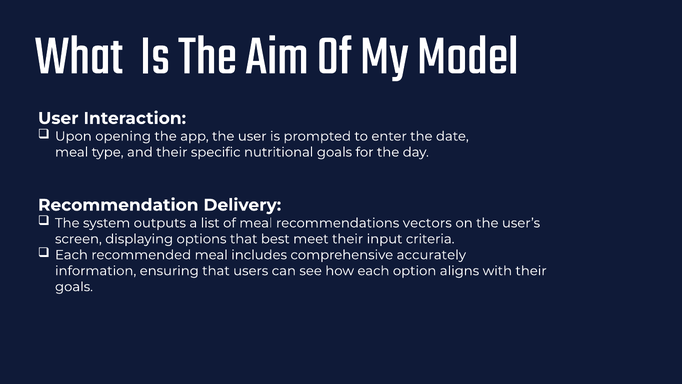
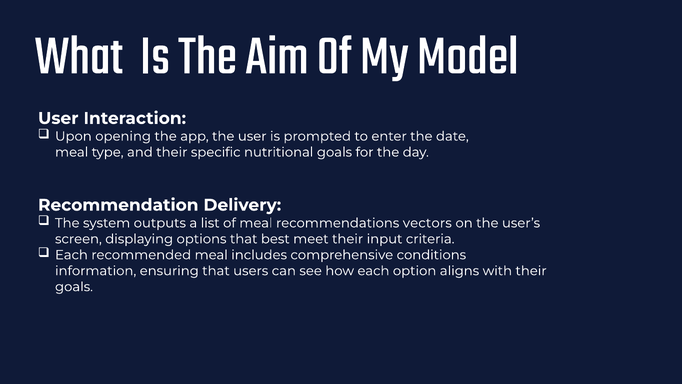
accurately: accurately -> conditions (431, 255)
